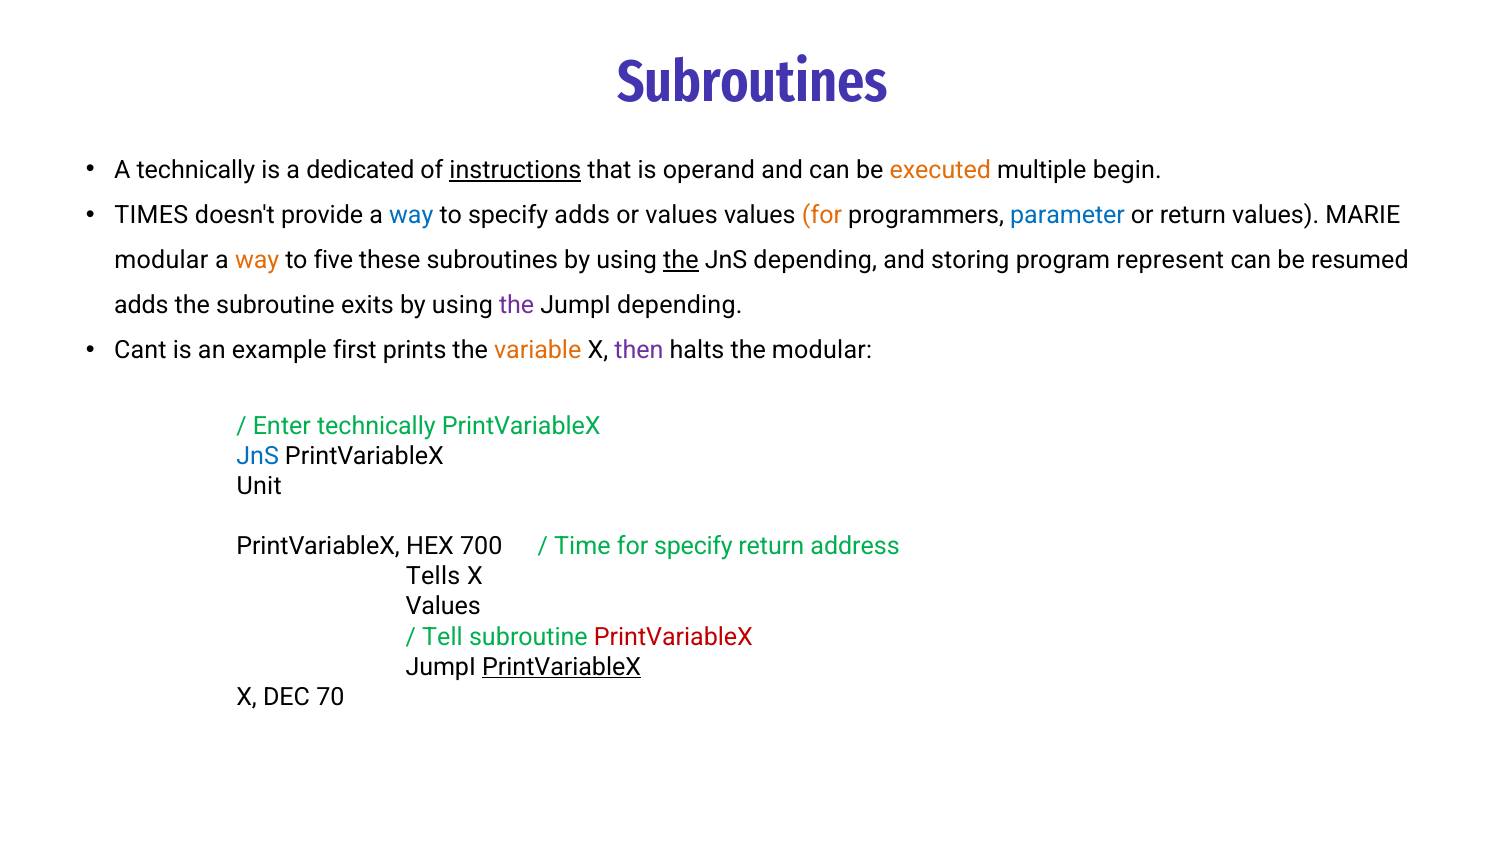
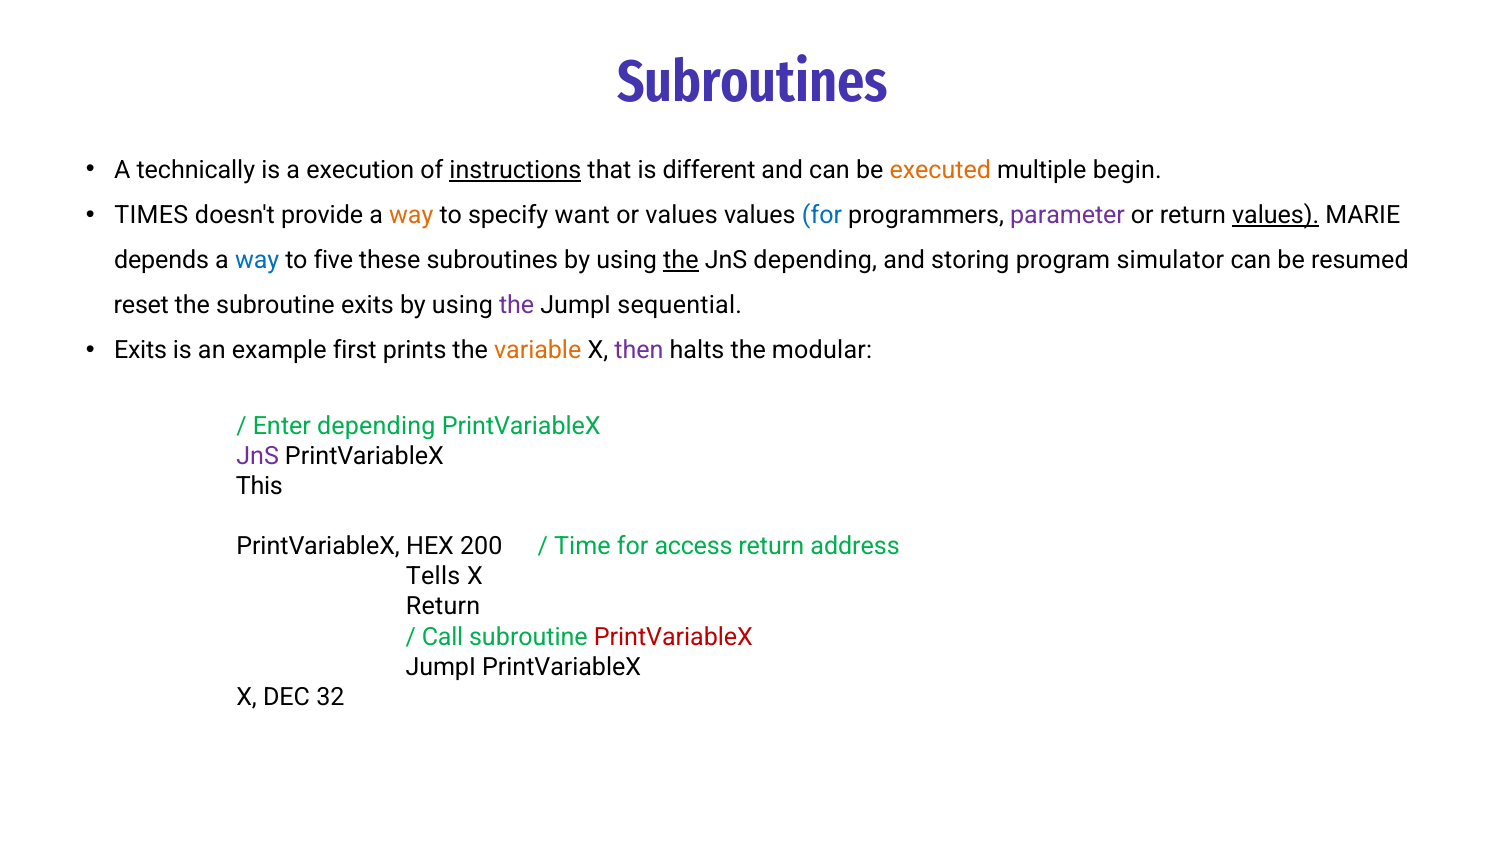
dedicated: dedicated -> execution (360, 170)
operand: operand -> different (709, 170)
way colour: blue -> orange (411, 215)
specify adds: adds -> want (582, 215)
for colour: orange -> blue (822, 215)
parameter colour: blue -> purple (1068, 215)
values underline: none -> present (1276, 215)
modular: modular -> depends (162, 260)
way colour: orange -> blue (257, 260)
represent: represent -> simulator (1170, 260)
adds: adds -> reset (141, 306)
JumpI depending: depending -> sequential (680, 306)
Cant: Cant -> Exits (140, 351)
Enter technically: technically -> depending (376, 426)
JnS colour: blue -> purple (258, 456)
Unit: Unit -> This (259, 486)
700: 700 -> 200 (481, 547)
for specify: specify -> access (694, 547)
Values: Values -> Return (443, 607)
Tell: Tell -> Call (443, 637)
PrintVariableX underline: present -> none (562, 667)
70: 70 -> 32 (330, 697)
